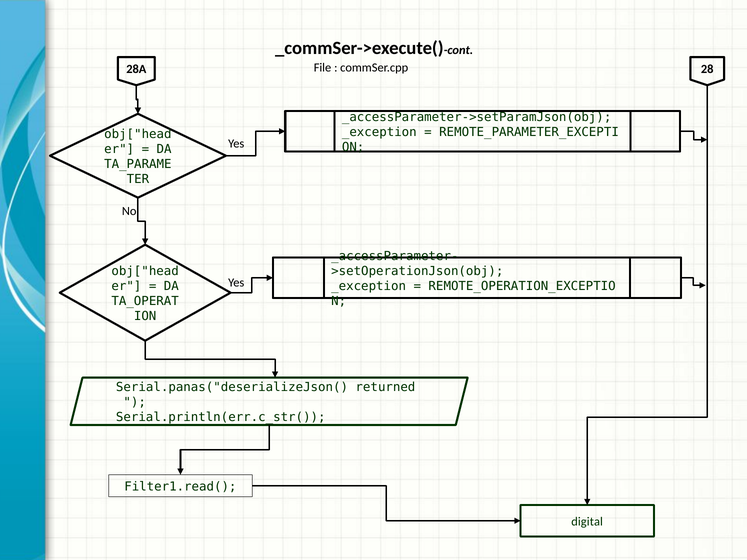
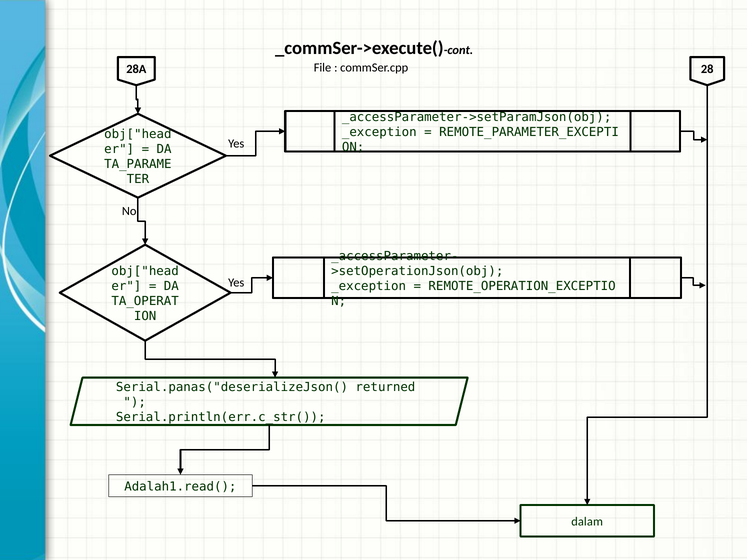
Filter1.read(: Filter1.read( -> Adalah1.read( (180, 487)
digital: digital -> dalam (587, 522)
